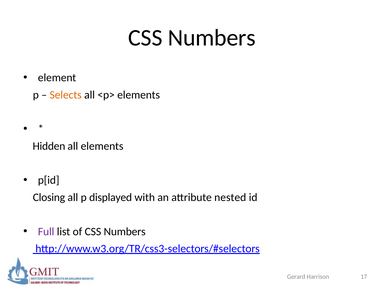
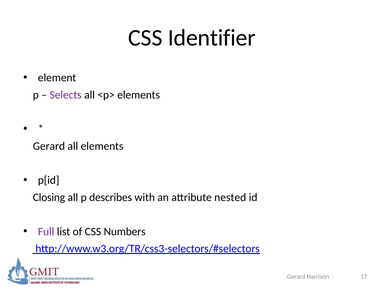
Numbers: Numbers -> Identifier (212, 38)
Selects colour: orange -> purple (66, 95)
Hidden: Hidden -> Gerard (49, 146)
displayed: displayed -> describes (111, 197)
